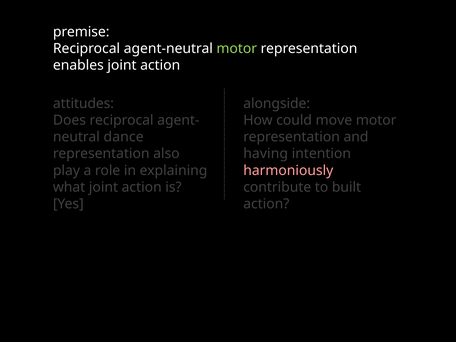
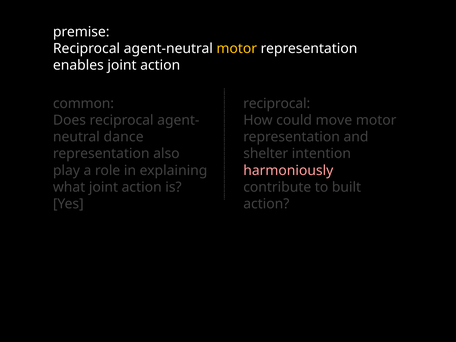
motor colour: light green -> yellow (237, 49)
attitudes: attitudes -> common (83, 104)
alongside: alongside -> reciprocal (277, 104)
having: having -> shelter (266, 154)
